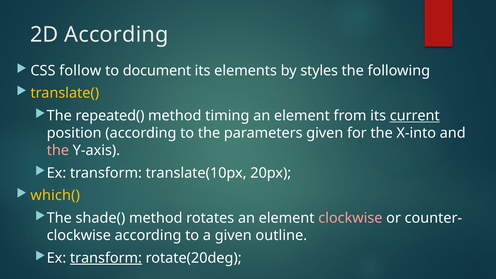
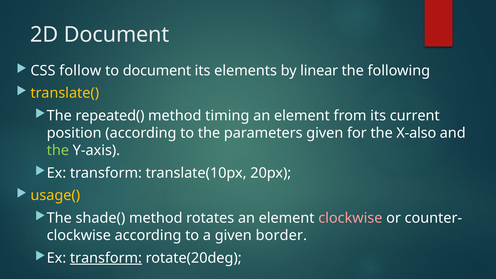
2D According: According -> Document (117, 35)
styles: styles -> linear (319, 71)
current underline: present -> none (415, 116)
X-into: X-into -> X-also (416, 133)
the colour: pink -> light green (58, 150)
which(: which( -> usage( (55, 196)
outline: outline -> border (281, 235)
